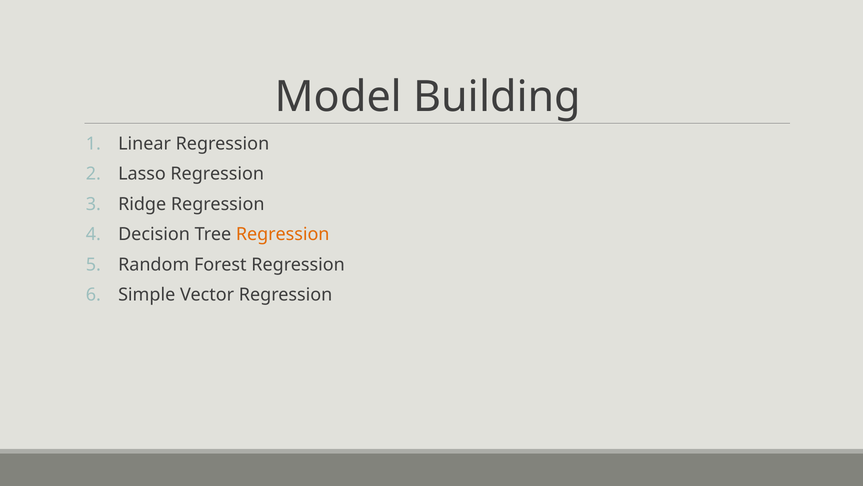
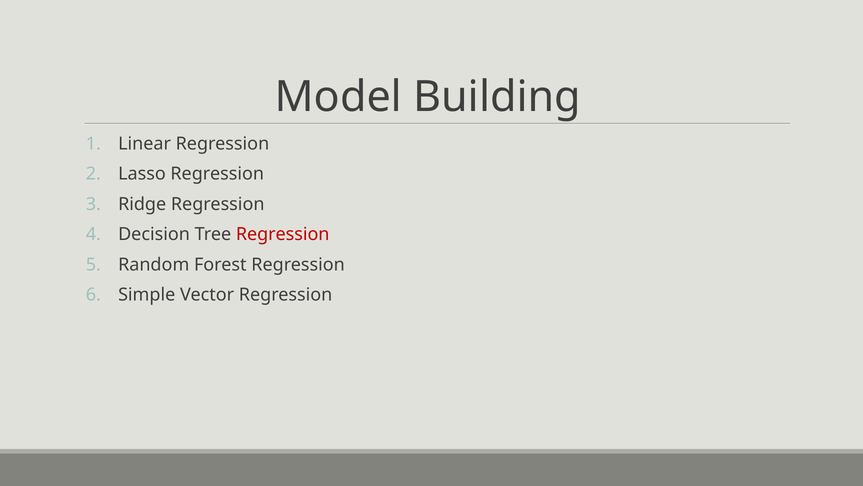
Regression colour: orange -> red (283, 234)
